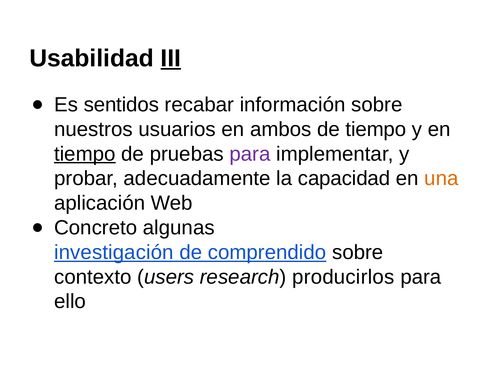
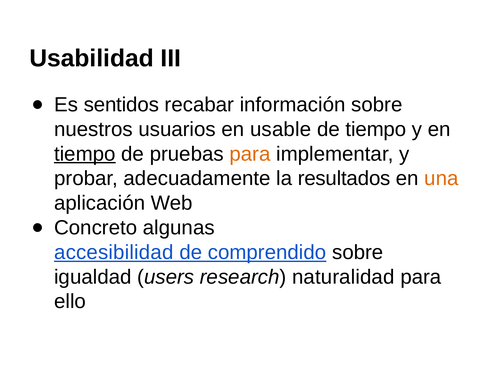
III underline: present -> none (171, 58)
ambos: ambos -> usable (281, 129)
para colour: purple -> orange (250, 154)
capacidad: capacidad -> resultados (344, 179)
investigación: investigación -> accesibilidad (114, 252)
contexto: contexto -> igualdad (93, 277)
producirlos: producirlos -> naturalidad (343, 277)
